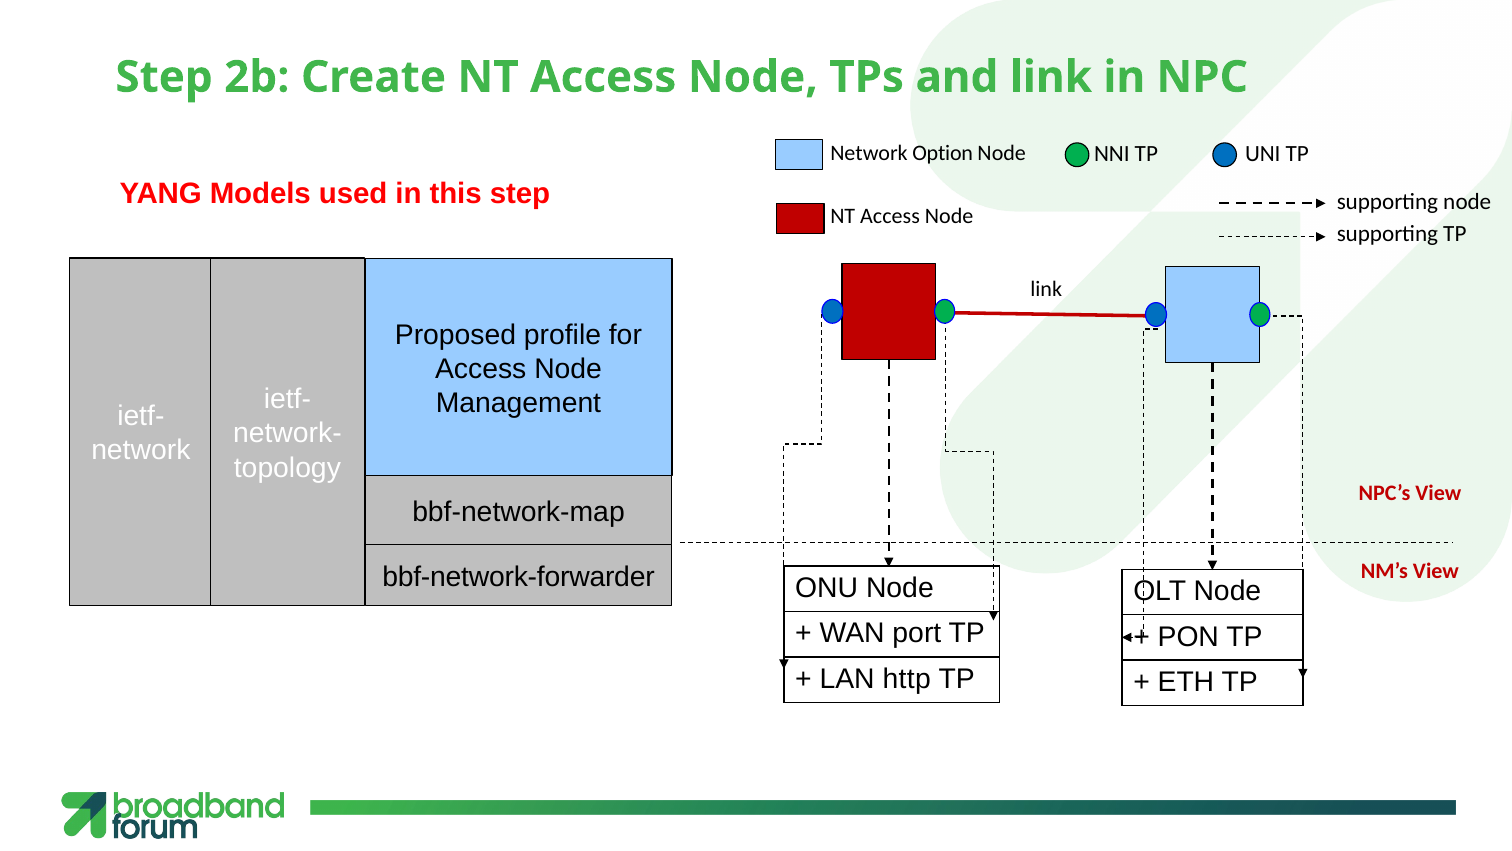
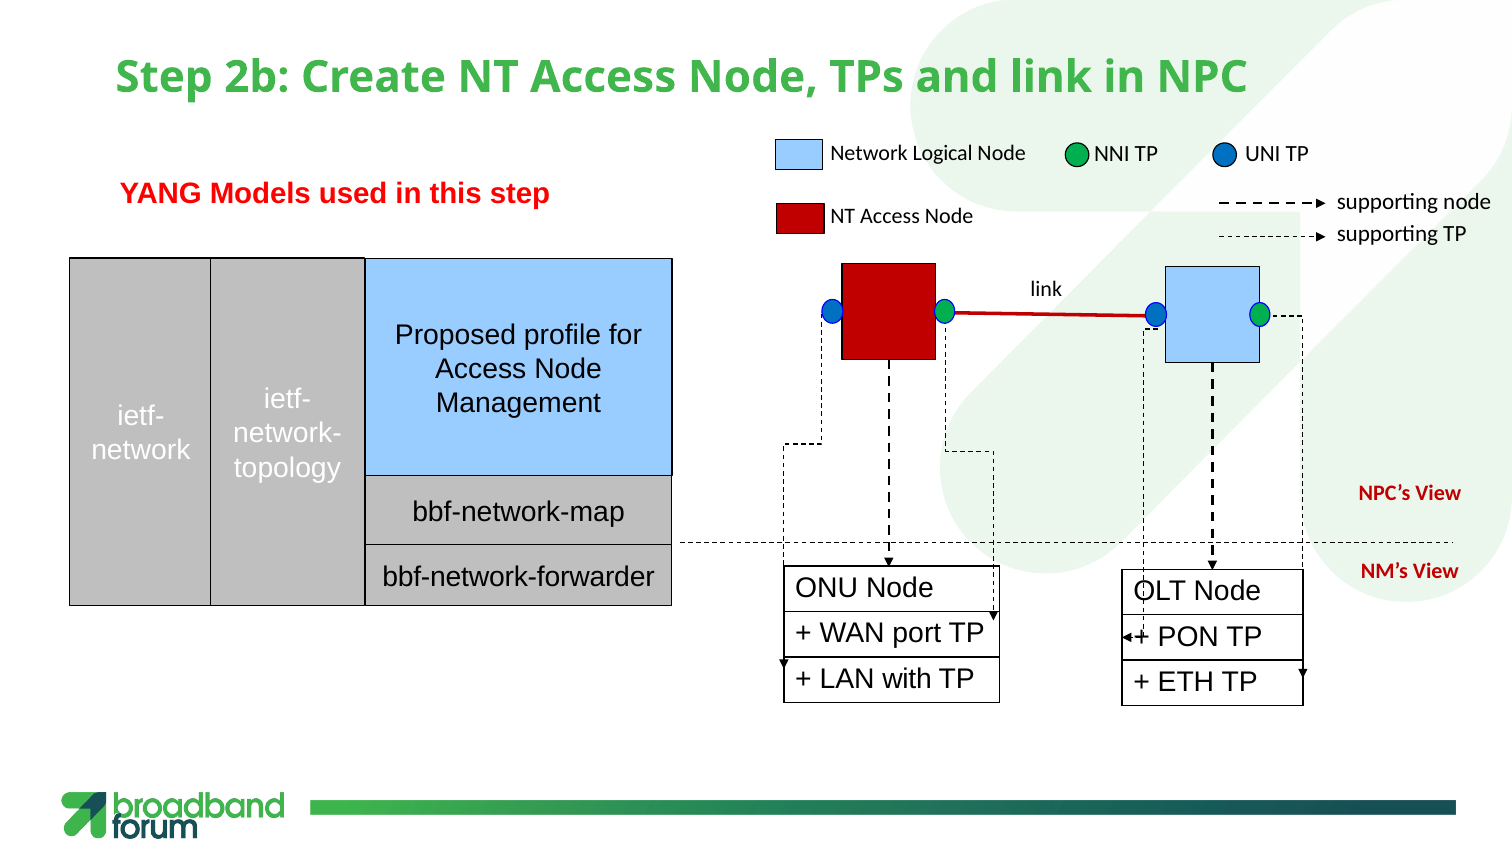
Option: Option -> Logical (943, 153)
http: http -> with (907, 679)
